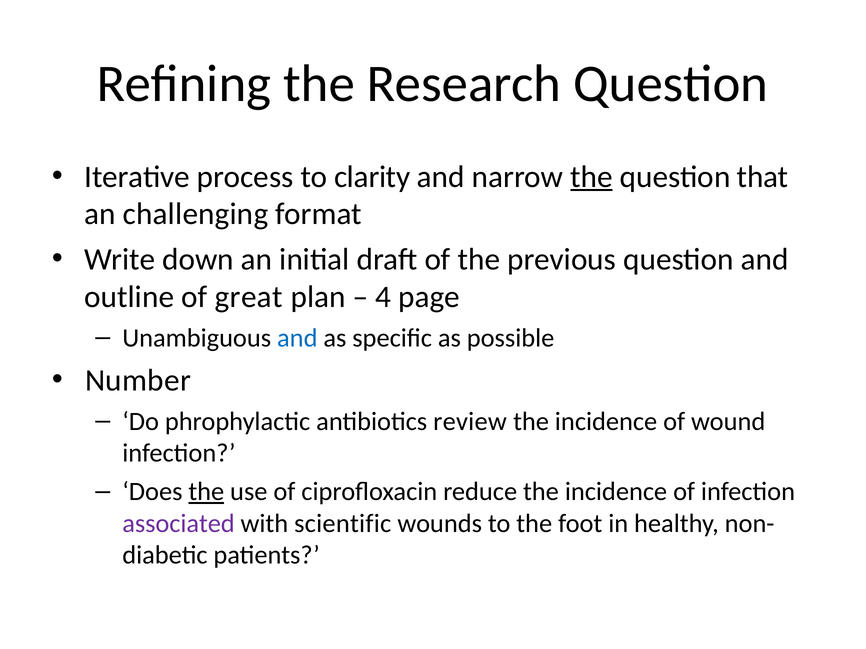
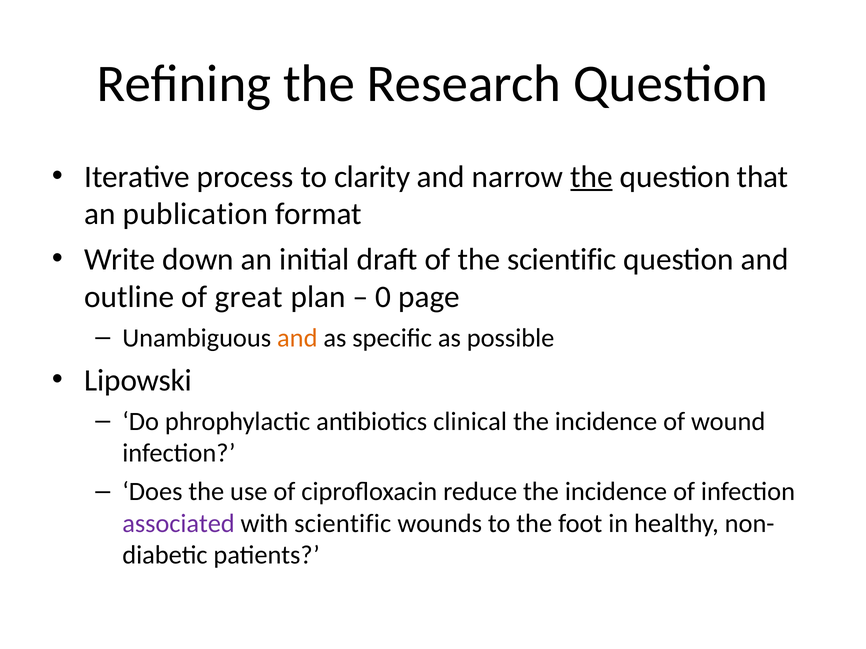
challenging: challenging -> publication (195, 214)
the previous: previous -> scientific (562, 260)
4: 4 -> 0 (383, 297)
and colour: blue -> orange (297, 338)
Number: Number -> Lipowski (138, 381)
review: review -> clinical (470, 422)
the underline: present -> none (206, 492)
